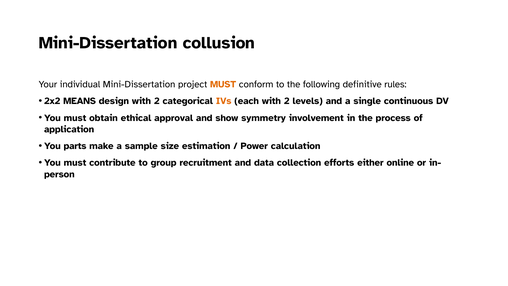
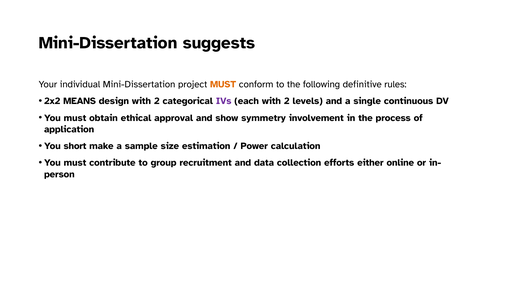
collusion: collusion -> suggests (219, 43)
IVs colour: orange -> purple (224, 101)
parts: parts -> short (75, 146)
